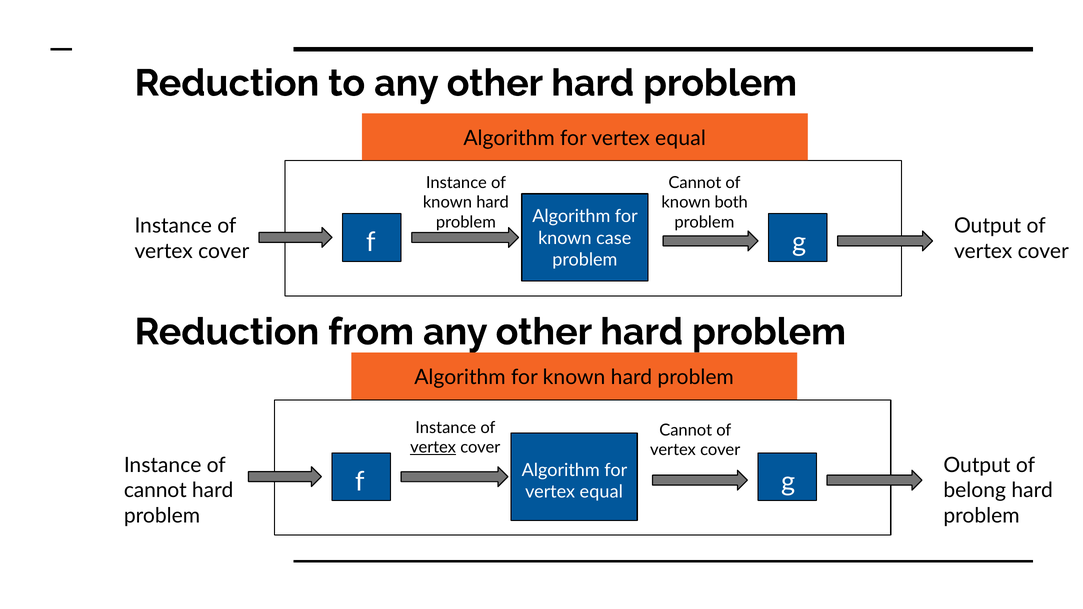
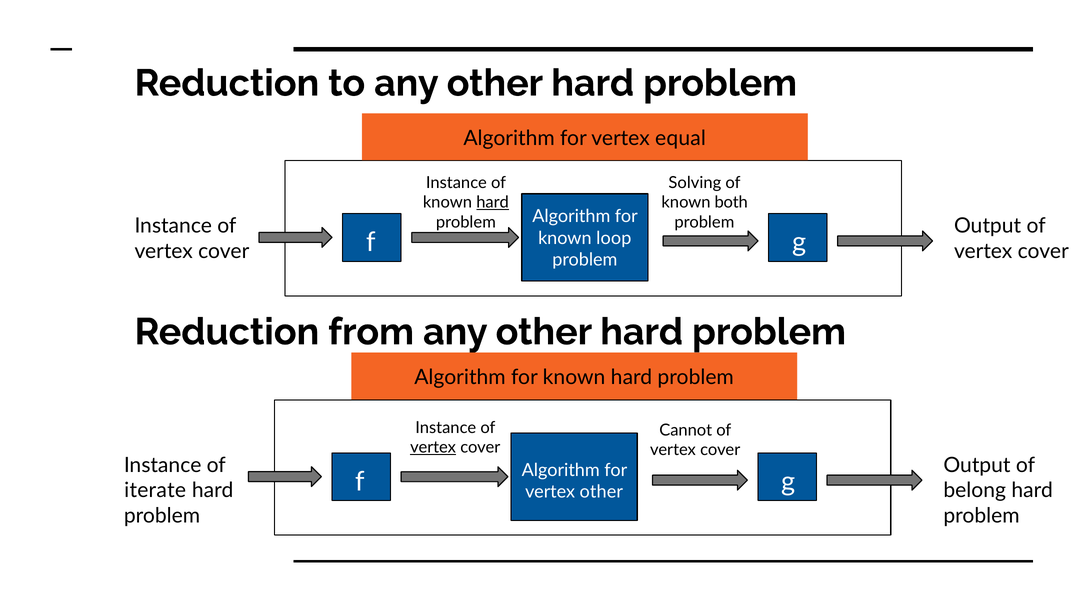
Cannot: Cannot -> Solving (695, 183)
hard underline: none -> present (493, 202)
case: case -> loop (614, 238)
cannot: cannot -> iterate (155, 491)
equal: equal -> other (601, 492)
